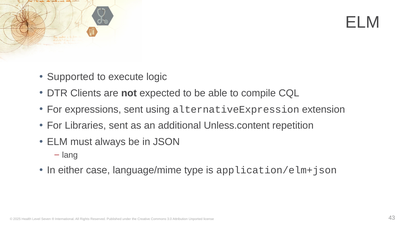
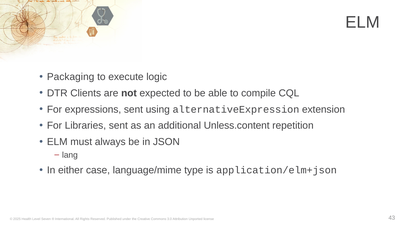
Supported: Supported -> Packaging (71, 77)
